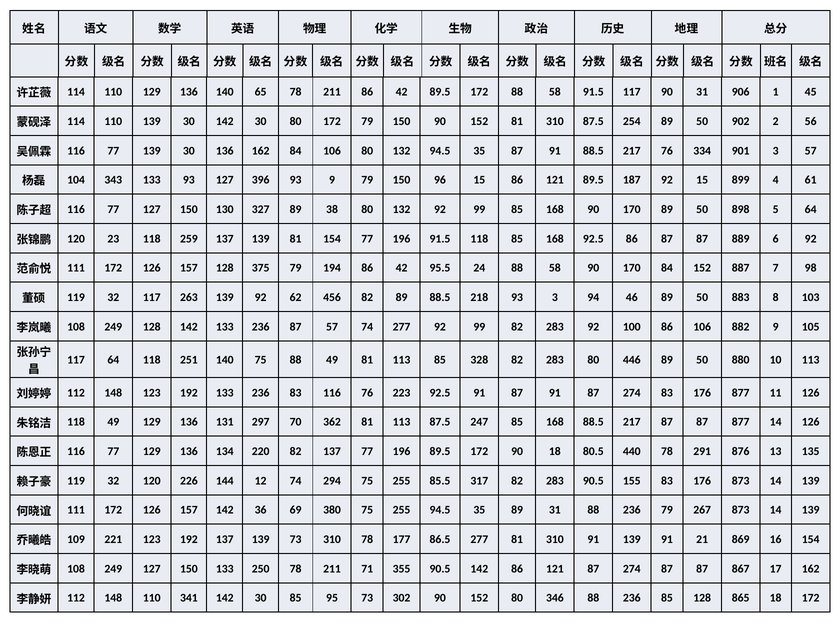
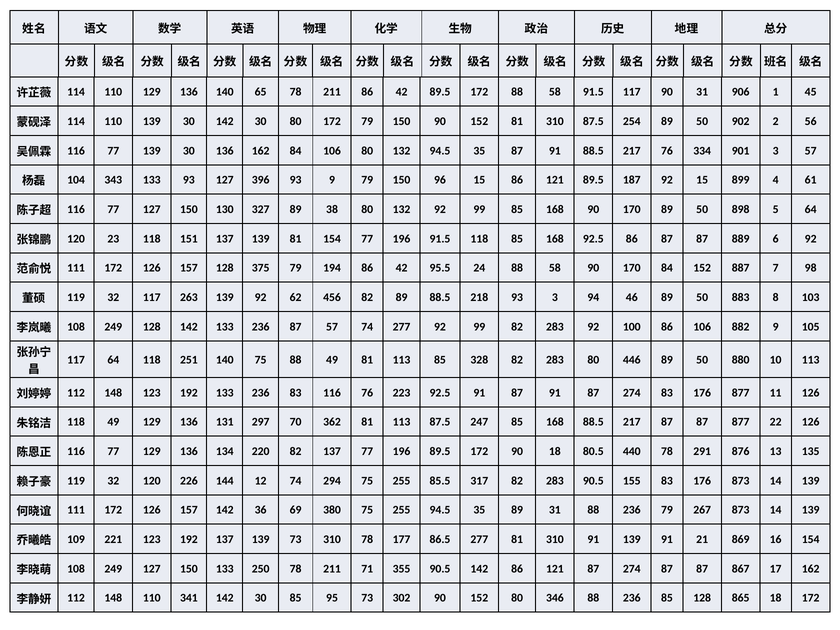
259: 259 -> 151 (189, 239)
877 14: 14 -> 22 (776, 422)
